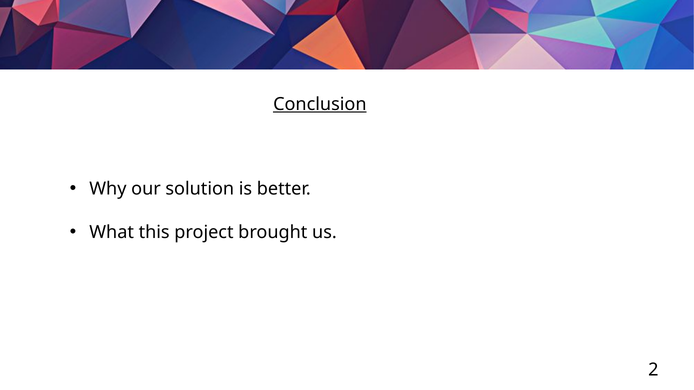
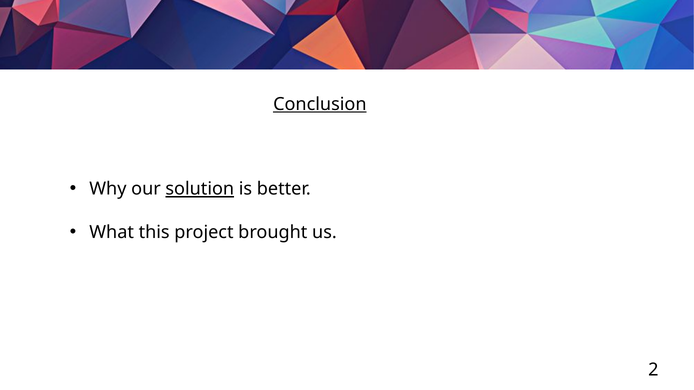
solution underline: none -> present (200, 189)
